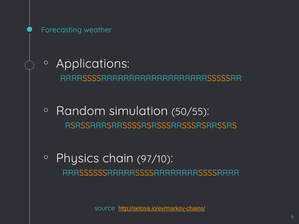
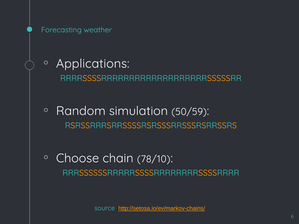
50/55: 50/55 -> 50/59 (189, 112)
Physics: Physics -> Choose (78, 158)
97/10: 97/10 -> 78/10 (154, 159)
